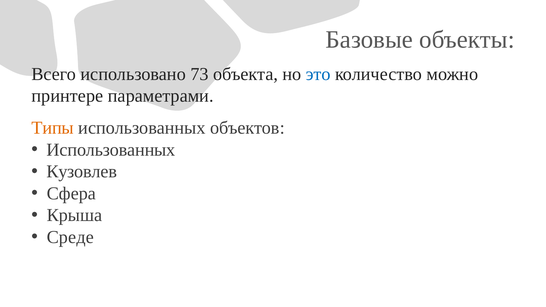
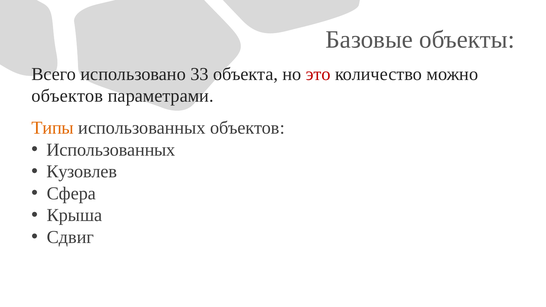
73: 73 -> 33 (199, 74)
это colour: blue -> red (318, 74)
принтере: принтере -> объектов (67, 96)
Среде: Среде -> Сдвиг (70, 237)
